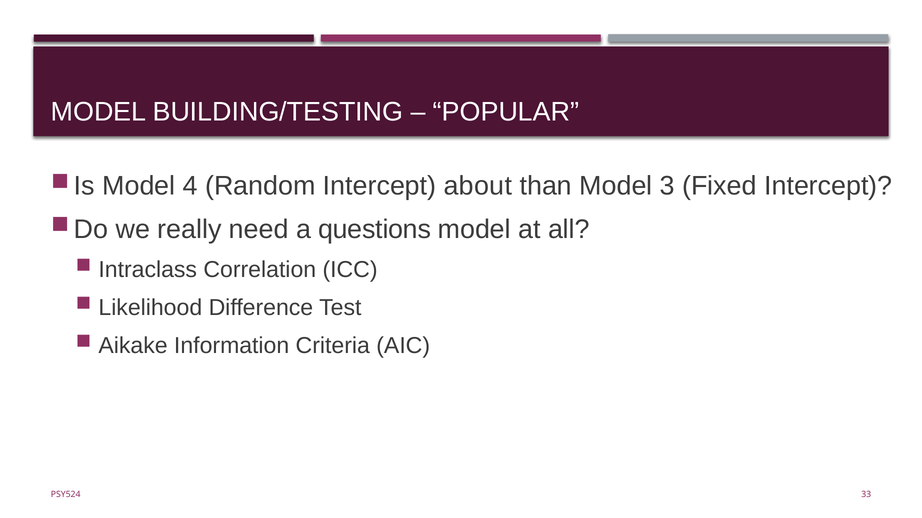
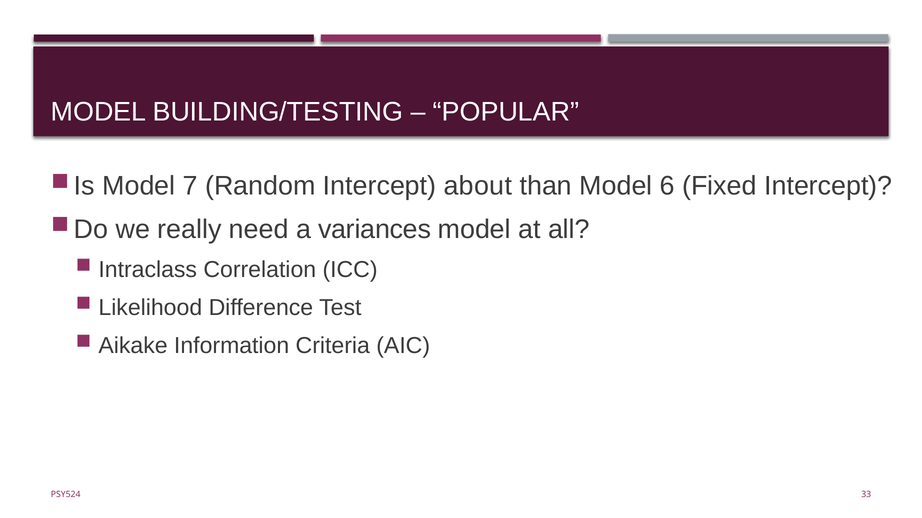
4: 4 -> 7 (190, 186)
3: 3 -> 6 (667, 186)
questions: questions -> variances (375, 230)
